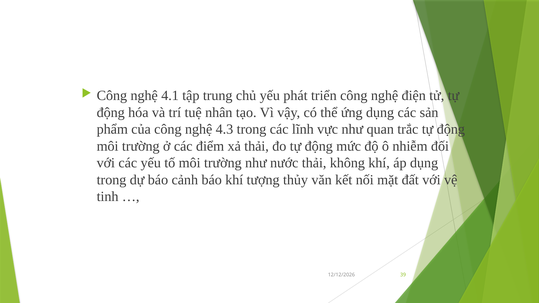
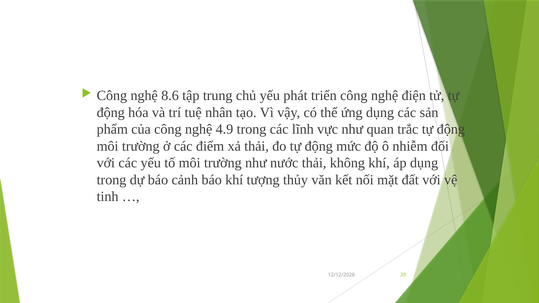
4.1: 4.1 -> 8.6 (170, 96)
4.3: 4.3 -> 4.9 (224, 129)
